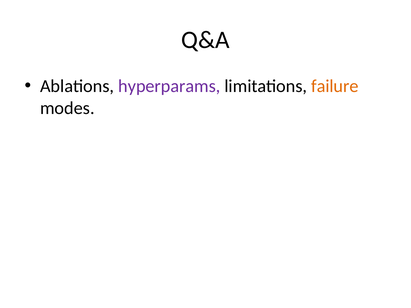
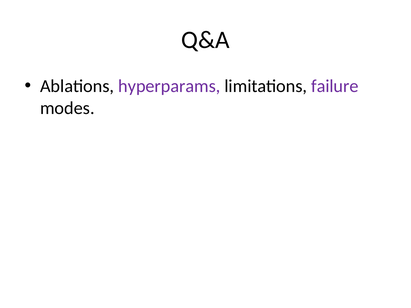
failure colour: orange -> purple (335, 86)
